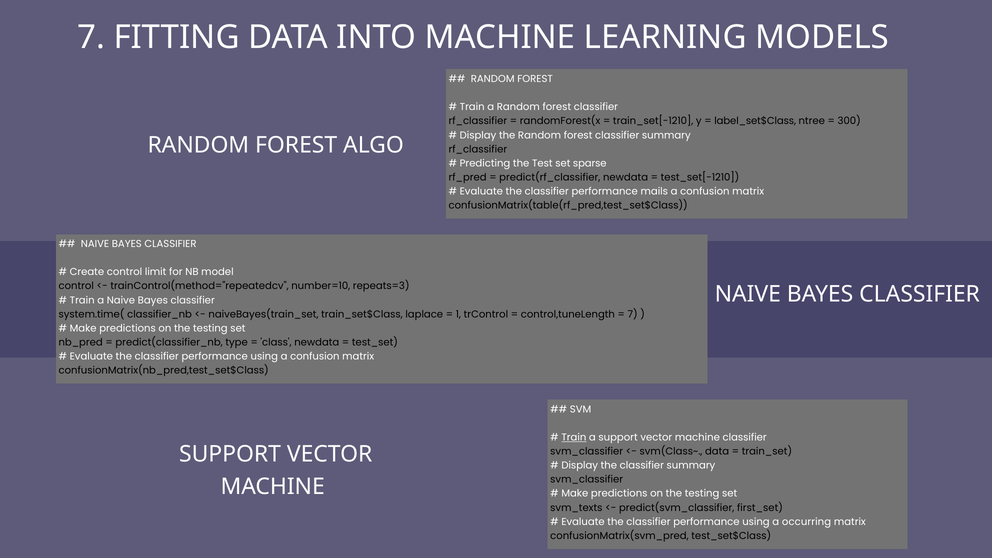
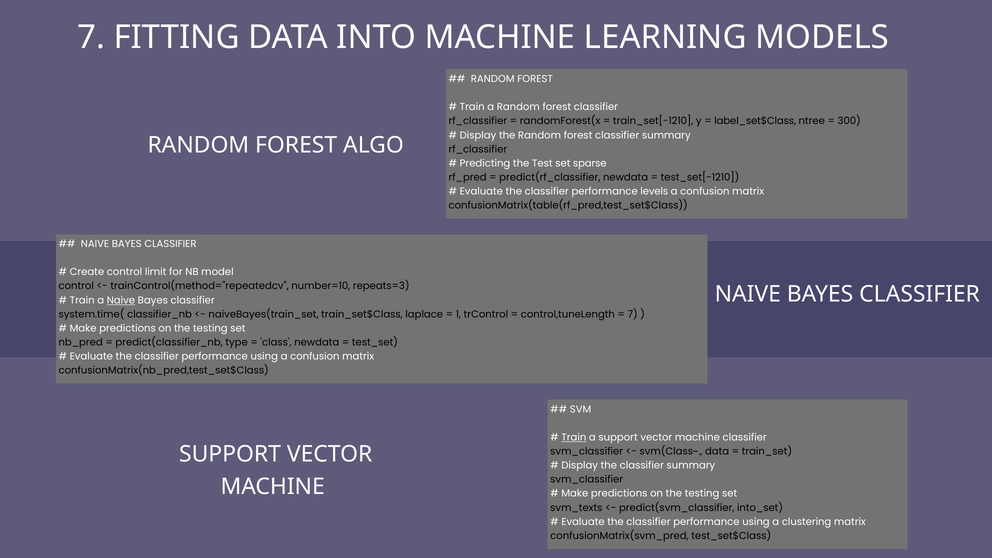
mails: mails -> levels (654, 192)
Naive underline: none -> present (121, 300)
first_set: first_set -> into_set (760, 508)
occurring: occurring -> clustering (807, 522)
